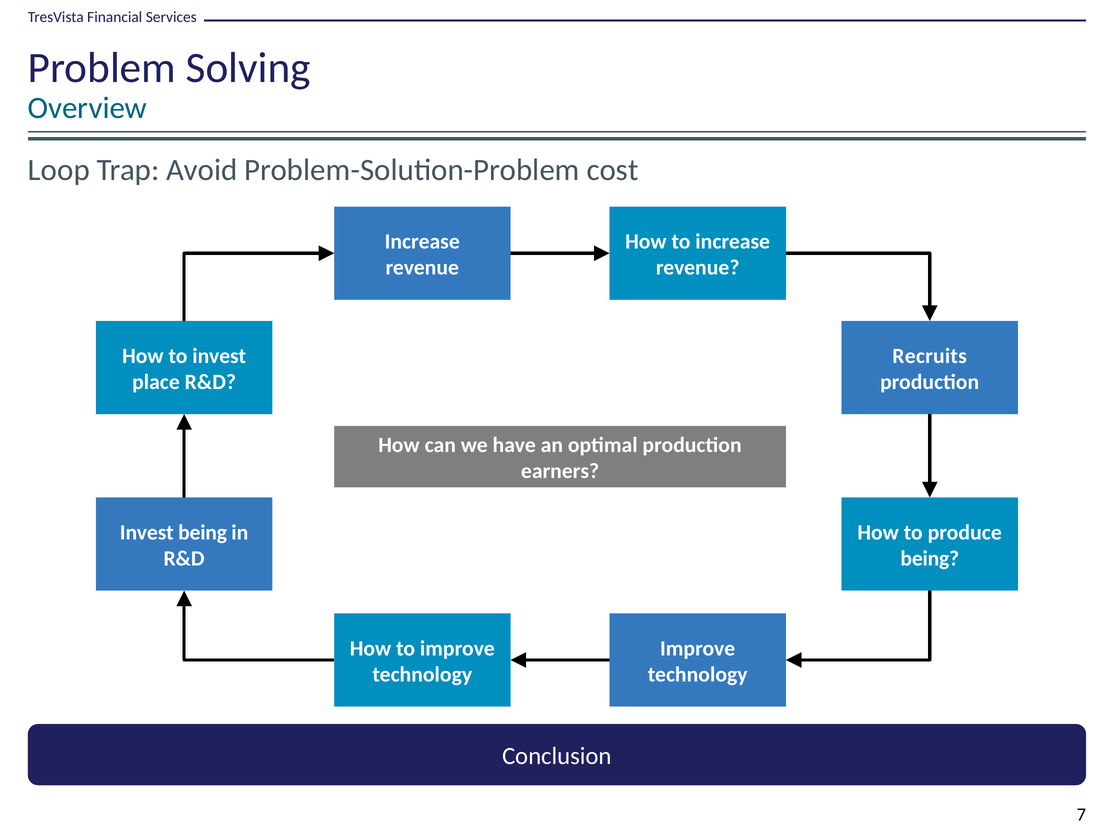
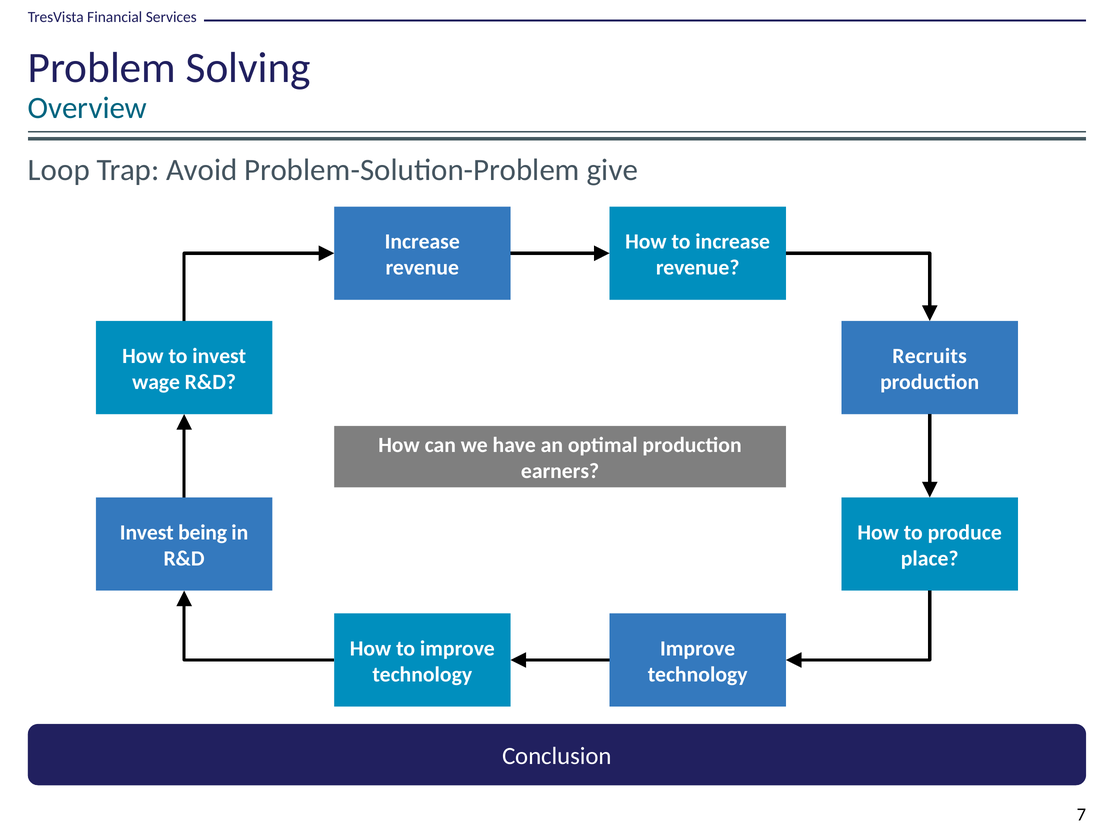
cost: cost -> give (612, 170)
place: place -> wage (156, 382)
being: being -> place (930, 558)
